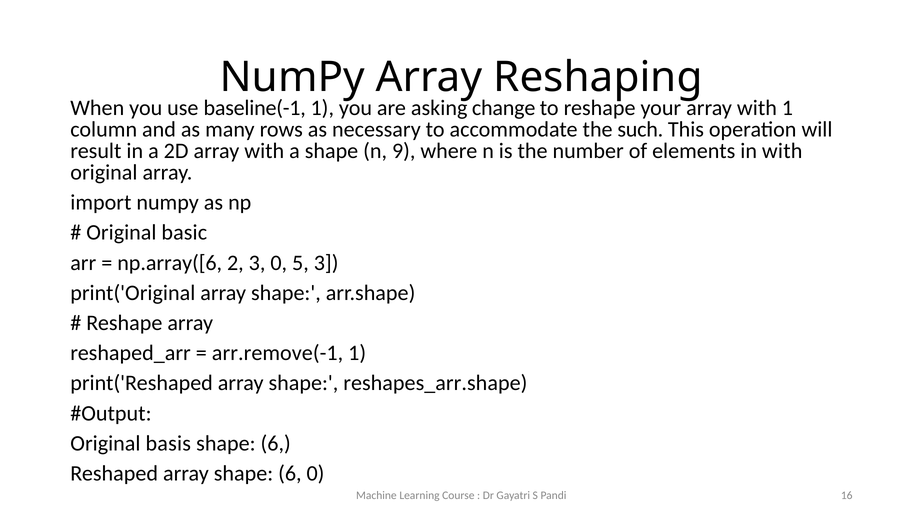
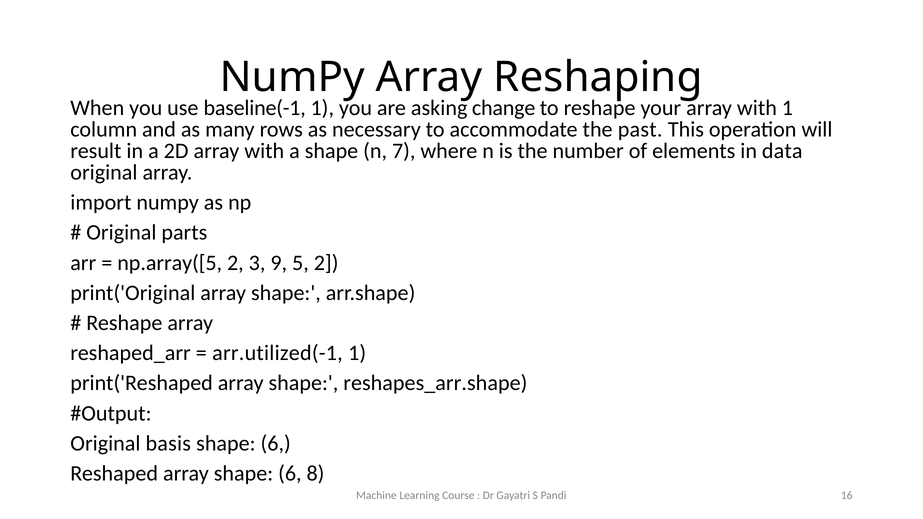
such: such -> past (640, 130)
9: 9 -> 7 (404, 151)
in with: with -> data (782, 151)
basic: basic -> parts (184, 233)
np.array([6: np.array([6 -> np.array([5 (170, 263)
3 0: 0 -> 9 (279, 263)
5 3: 3 -> 2 (326, 263)
arr.remove(-1: arr.remove(-1 -> arr.utilized(-1 (277, 353)
6 0: 0 -> 8 (315, 474)
